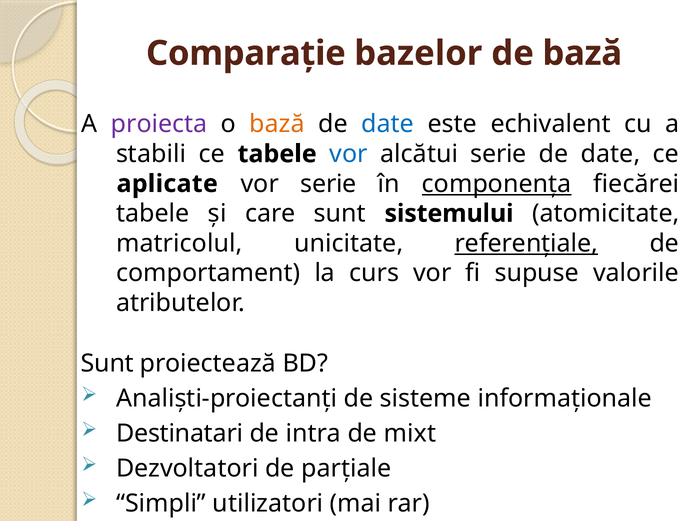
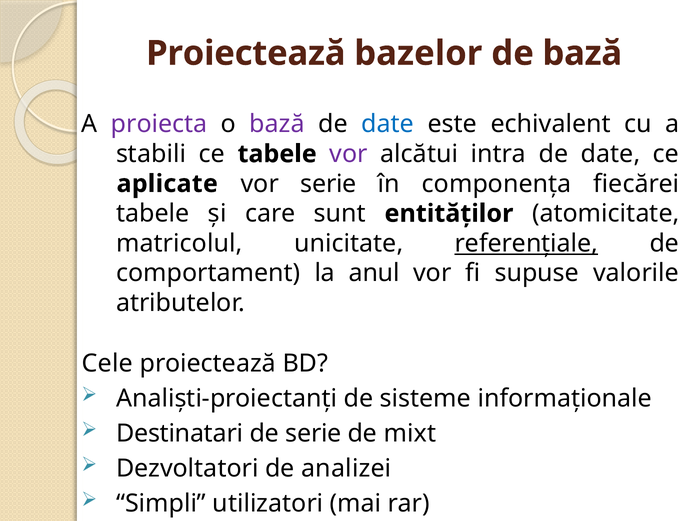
Comparaţie: Comparaţie -> Proiectează (246, 53)
bază colour: orange -> purple (277, 124)
vor colour: blue -> purple (349, 154)
alcătui serie: serie -> intra (498, 154)
componenţa underline: present -> none (497, 184)
sistemului: sistemului -> entităţilor (449, 213)
curs: curs -> anul (374, 273)
Sunt: Sunt -> Cele (107, 363)
de intra: intra -> serie (313, 433)
parţiale: parţiale -> analizei (346, 468)
